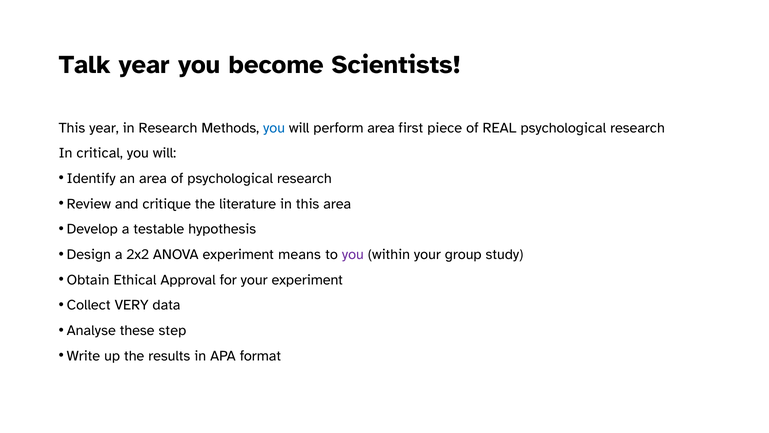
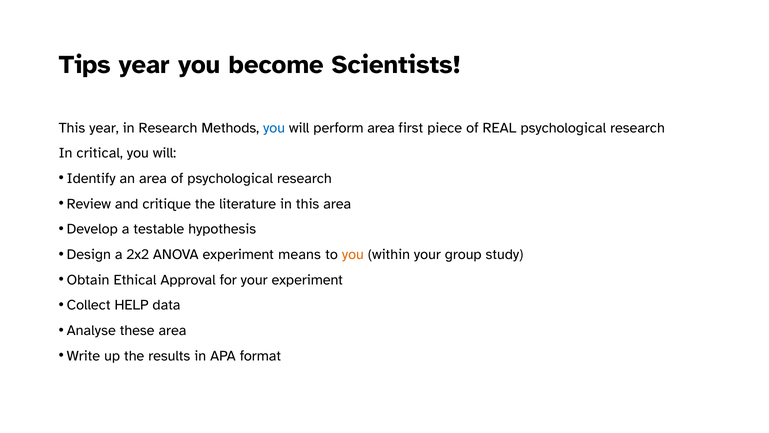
Talk: Talk -> Tips (85, 65)
you colour: purple -> orange (353, 254)
VERY: VERY -> HELP (132, 305)
these step: step -> area (172, 330)
